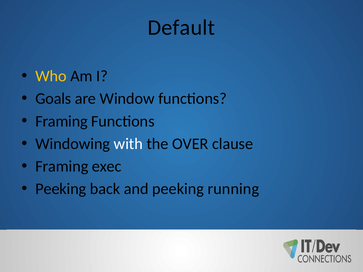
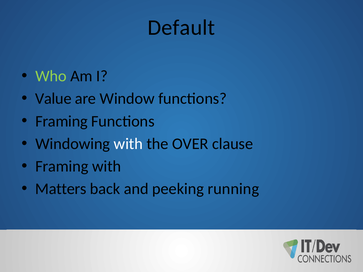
Who colour: yellow -> light green (51, 76)
Goals: Goals -> Value (53, 99)
Framing exec: exec -> with (107, 167)
Peeking: Peeking -> Matters (61, 189)
